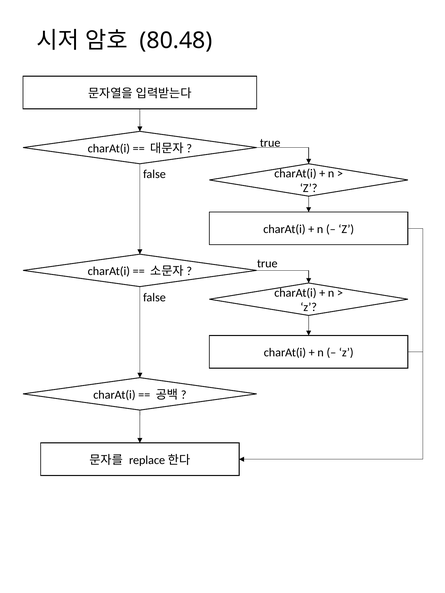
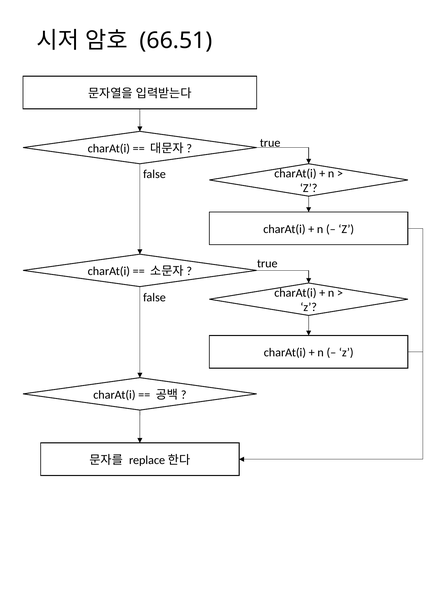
80.48: 80.48 -> 66.51 (176, 41)
